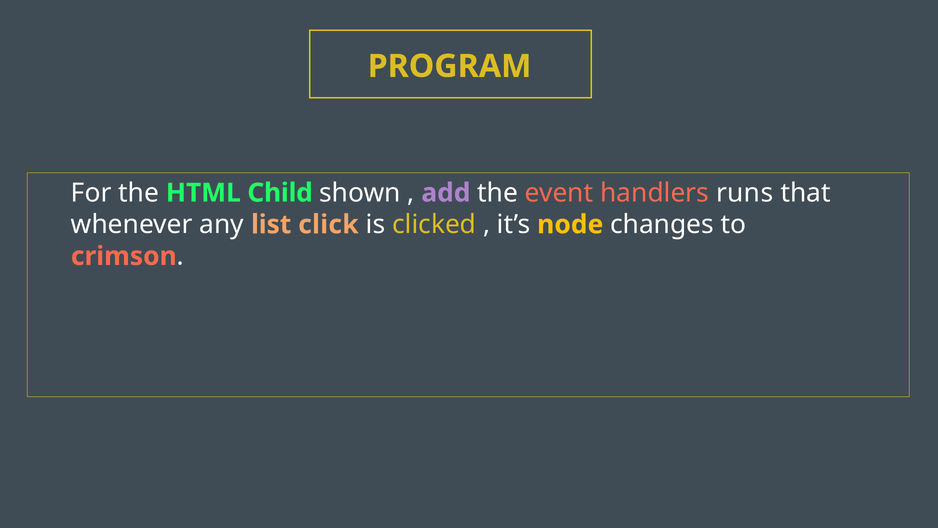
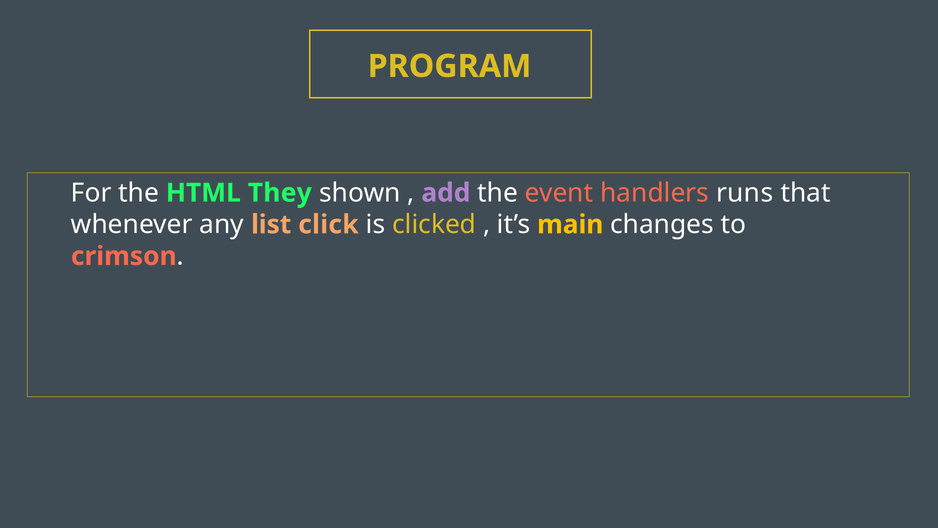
Child: Child -> They (280, 193)
node: node -> main (570, 224)
